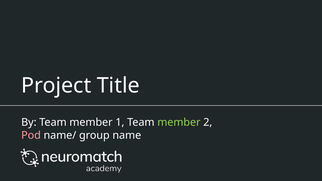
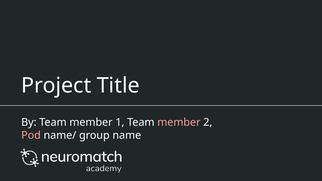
member colour: light green -> pink (179, 122)
